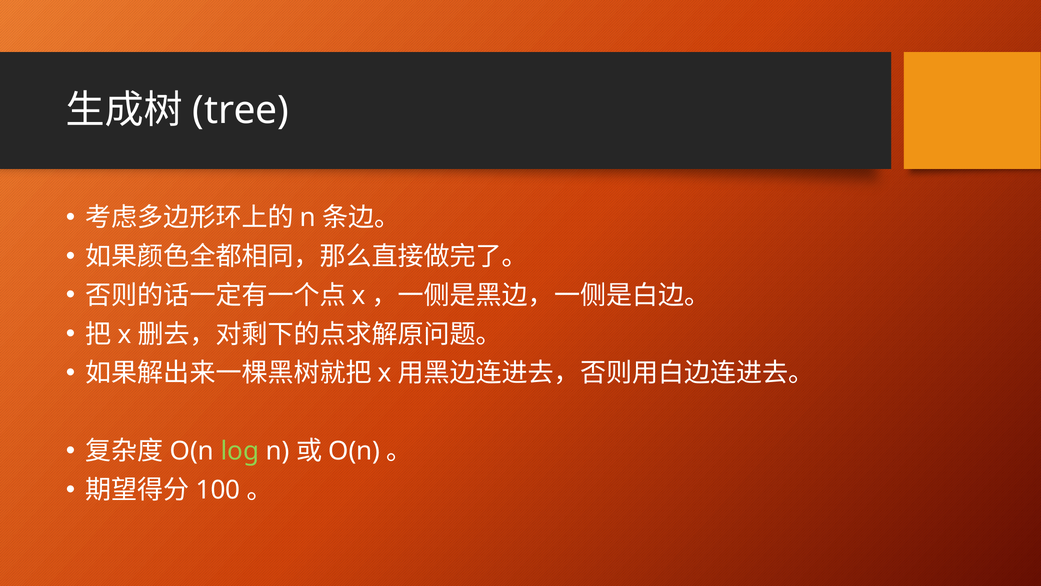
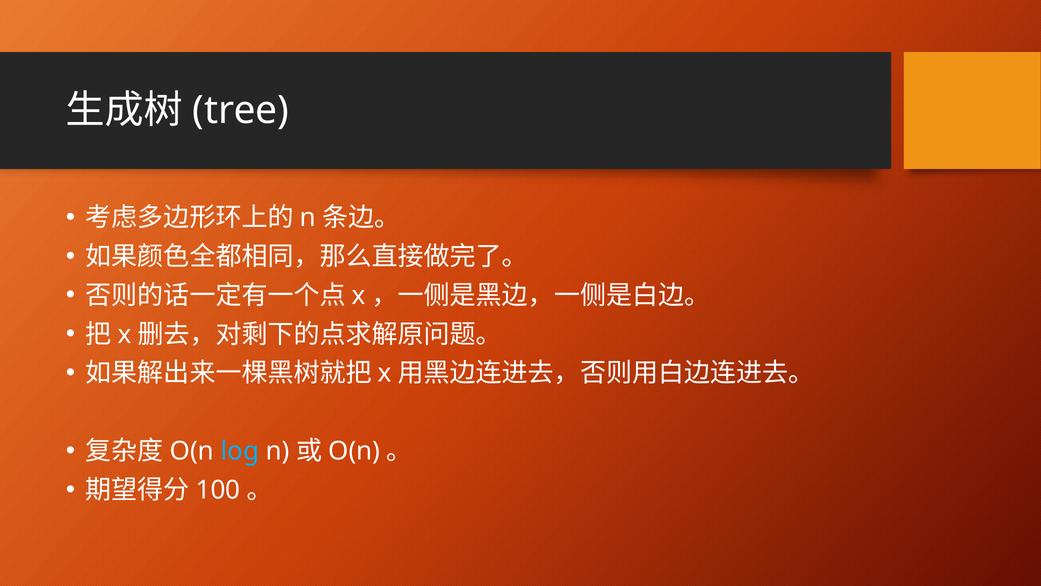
log colour: light green -> light blue (240, 451)
